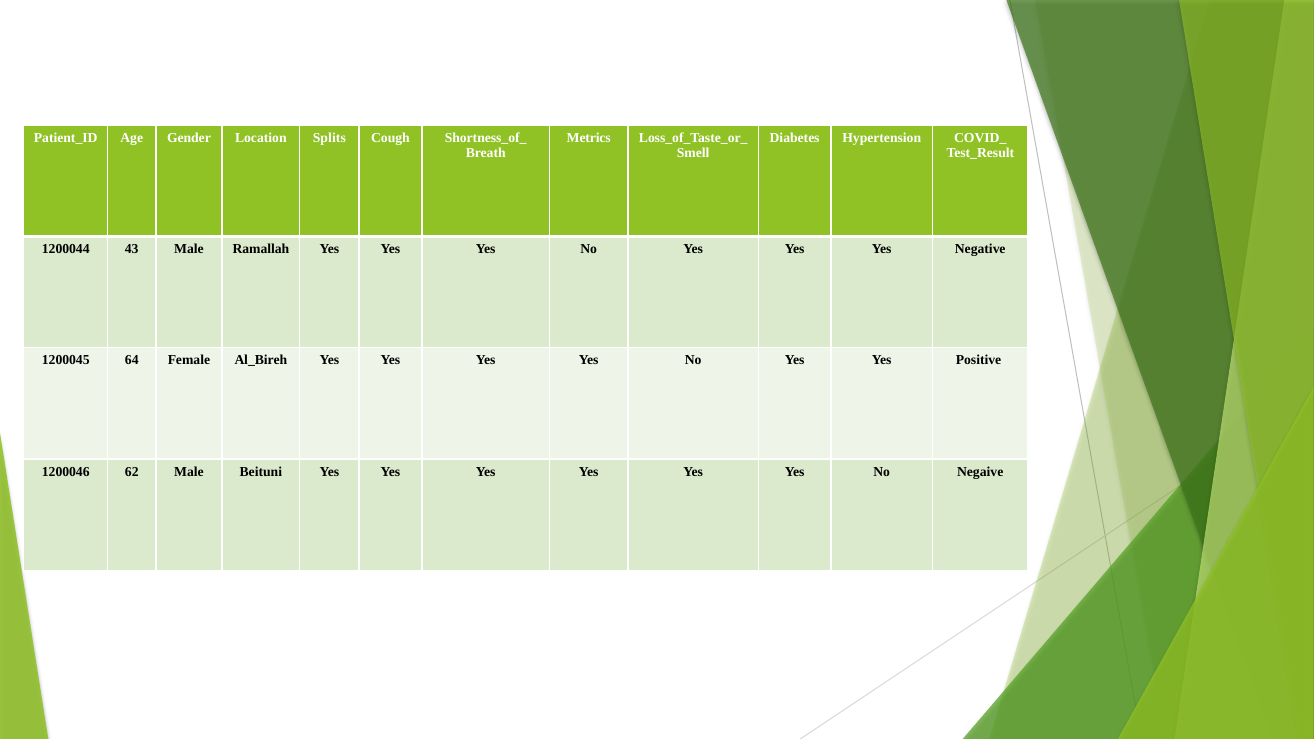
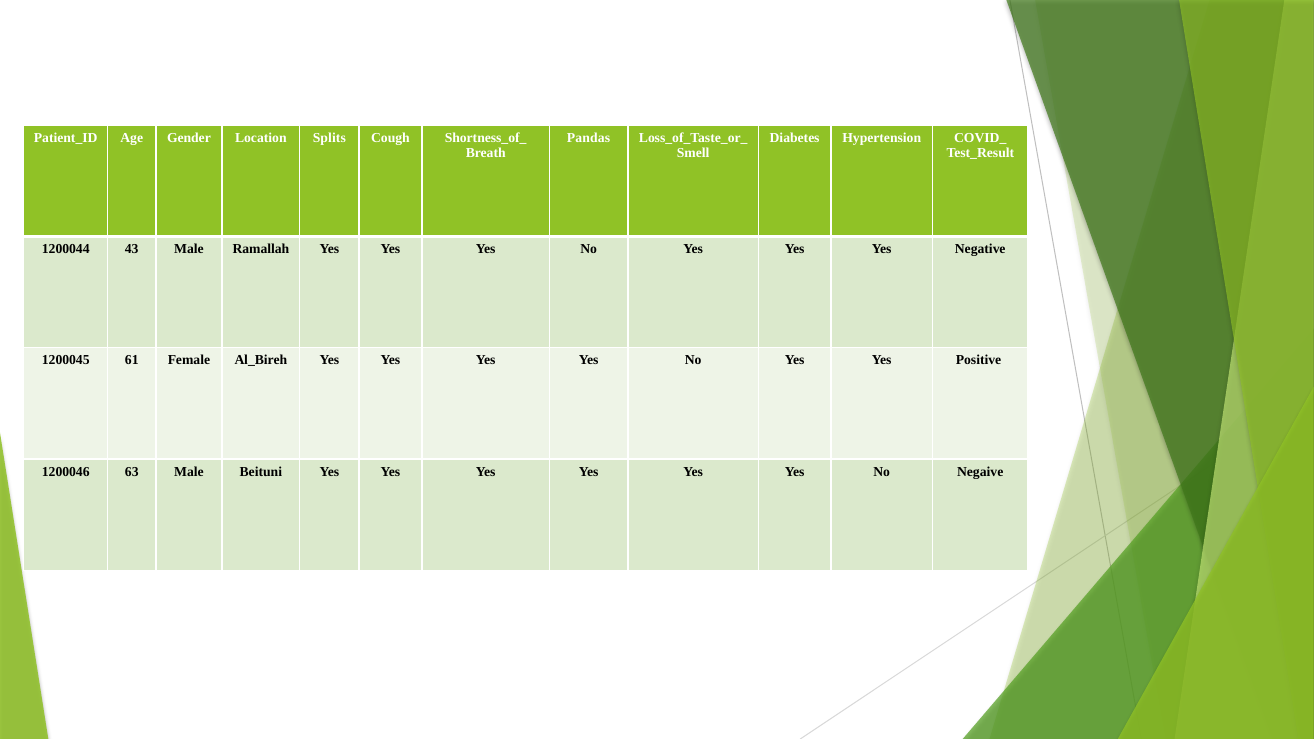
Metrics: Metrics -> Pandas (589, 138)
64: 64 -> 61 (132, 360)
62: 62 -> 63 (132, 472)
